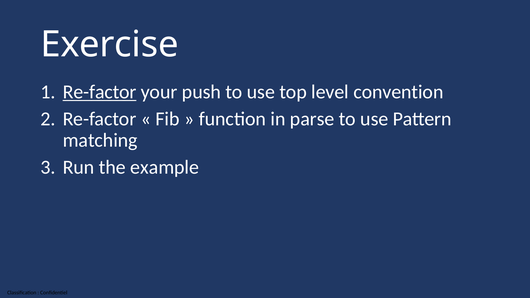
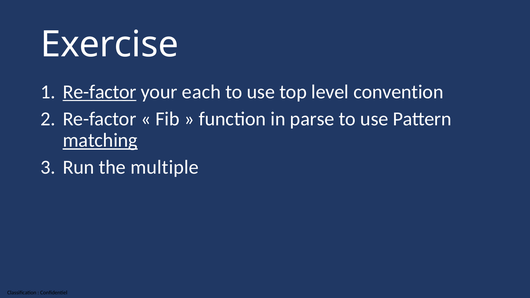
push: push -> each (201, 92)
matching underline: none -> present (100, 140)
example: example -> multiple (165, 167)
